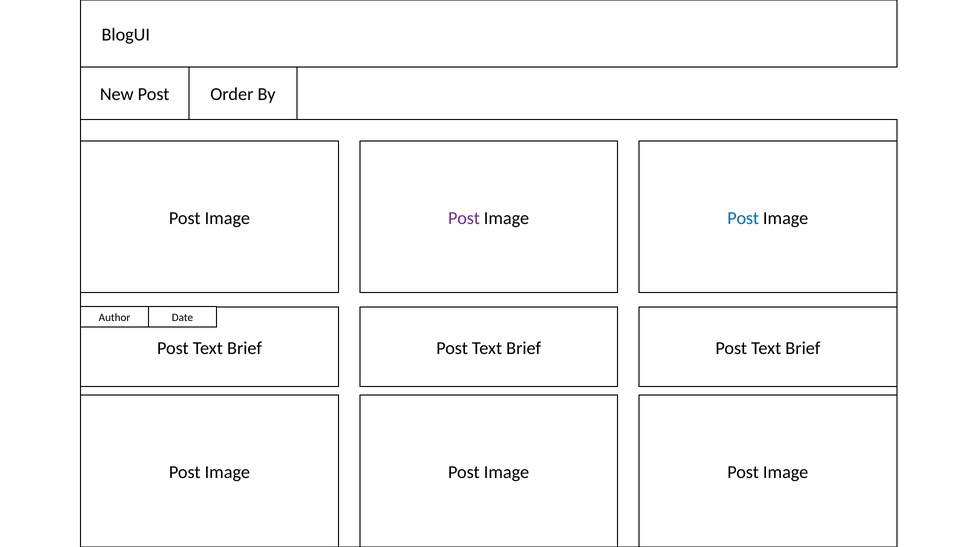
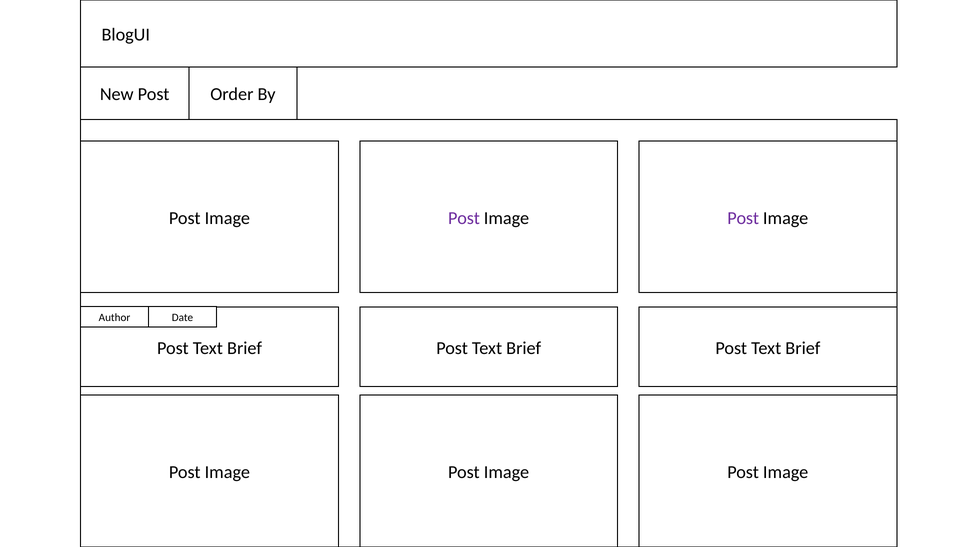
Post colour: blue -> purple (743, 218)
